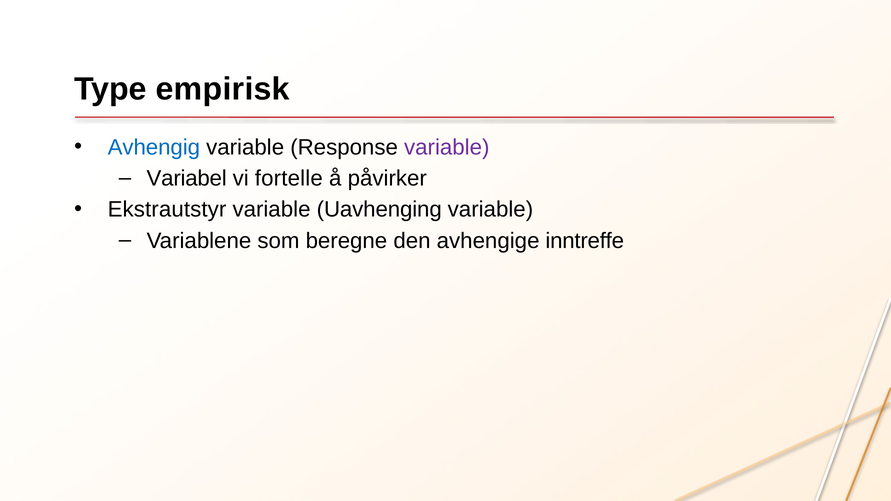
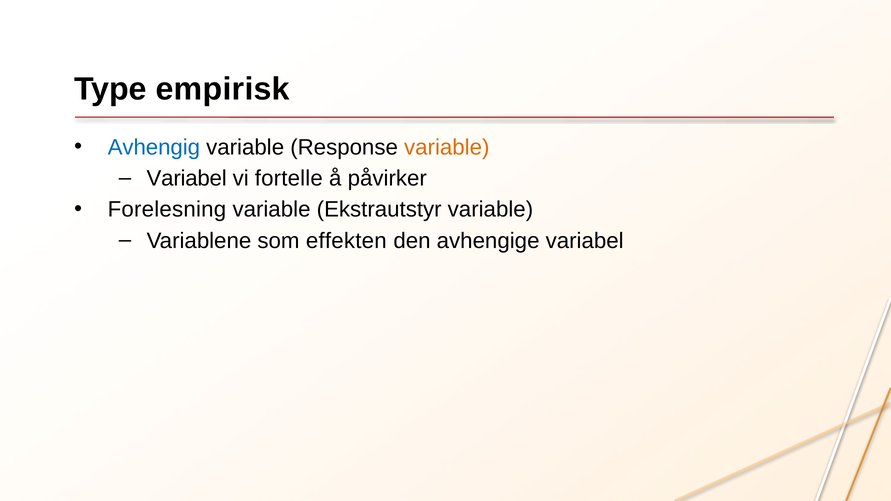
variable colour: purple -> orange (447, 147)
Ekstrautstyr: Ekstrautstyr -> Forelesning (167, 210)
Uavhenging: Uavhenging -> Ekstrautstyr (379, 210)
beregne: beregne -> effekten (346, 241)
avhengige inntreffe: inntreffe -> variabel (585, 241)
